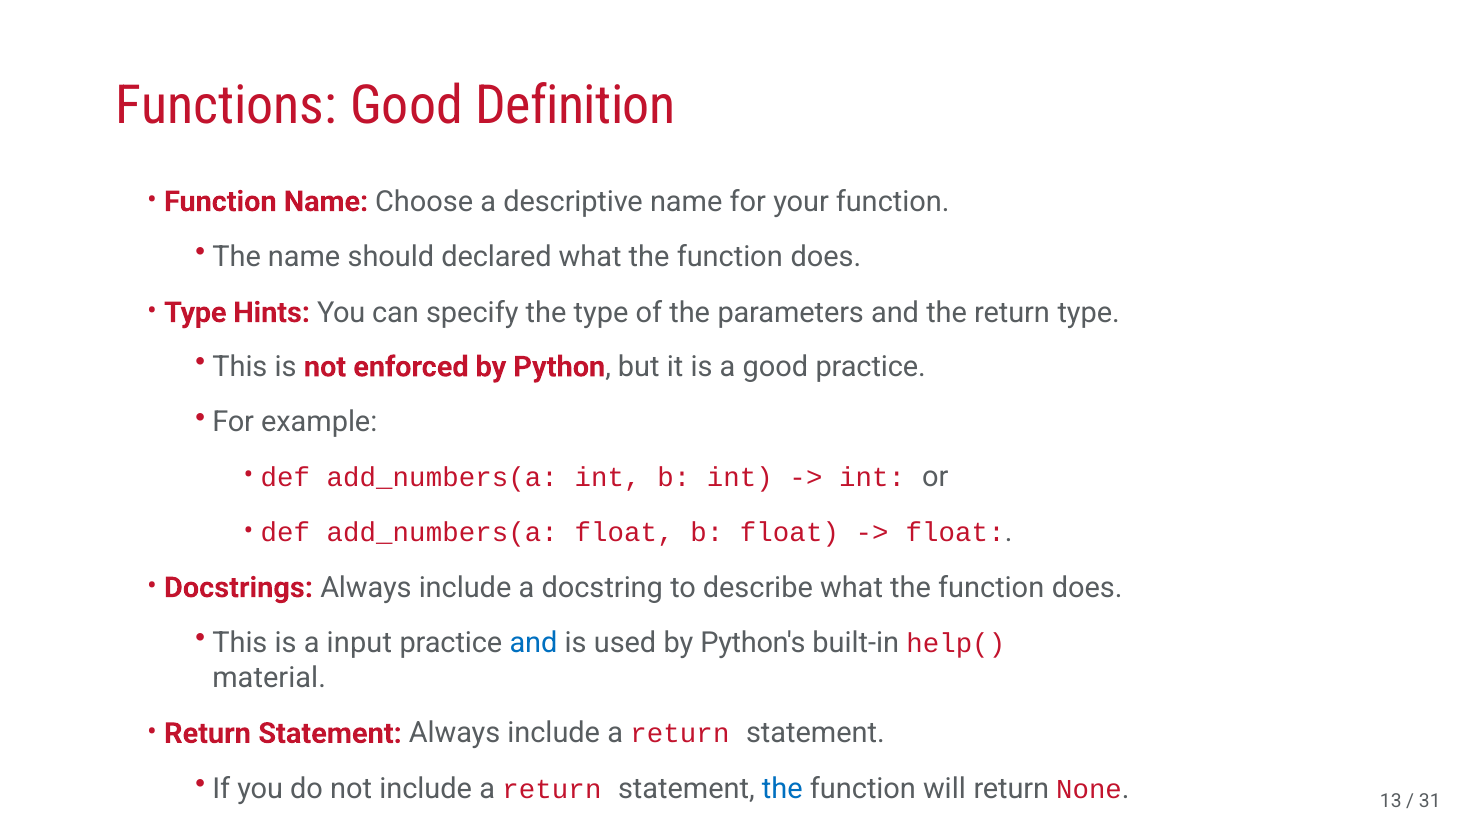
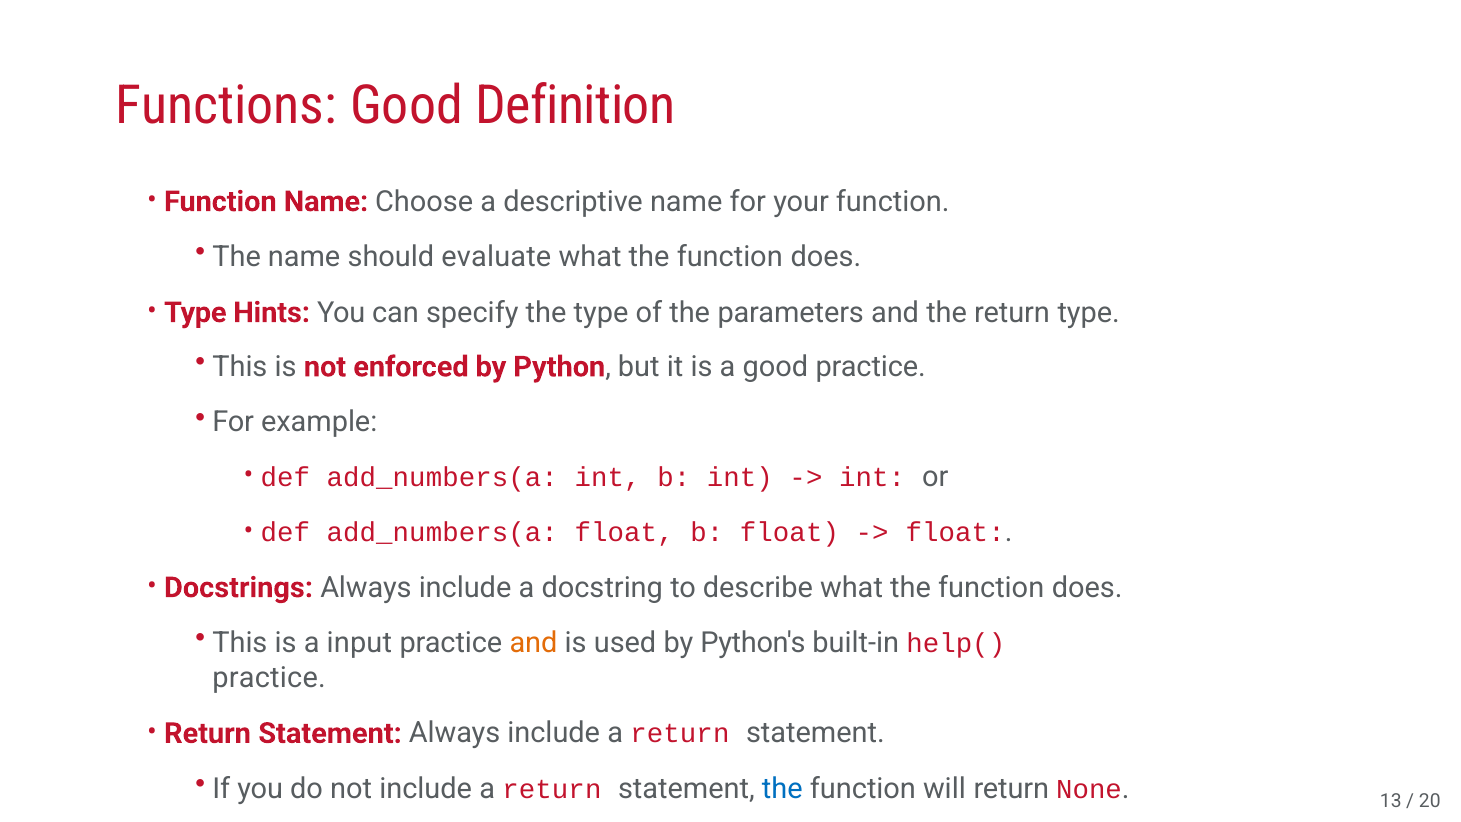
declared: declared -> evaluate (496, 257)
and colour: blue -> orange (533, 643)
material: material -> practice (269, 678)
31: 31 -> 20 (1430, 801)
